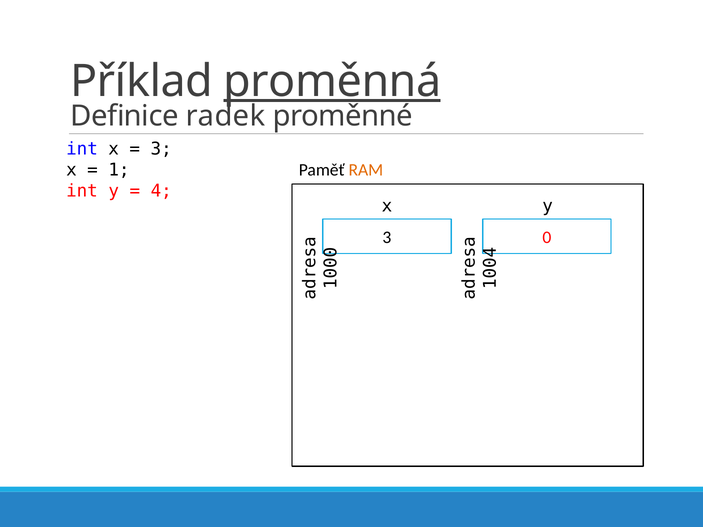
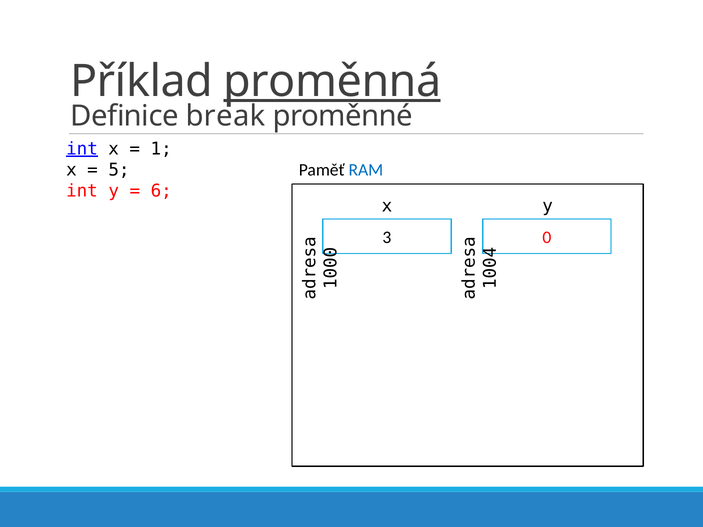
radek: radek -> break (225, 116)
int underline: none -> present (82, 149)
3: 3 -> 1 (161, 149)
1: 1 -> 5 (119, 170)
RAM colour: orange -> blue (366, 170)
4: 4 -> 6 (161, 191)
